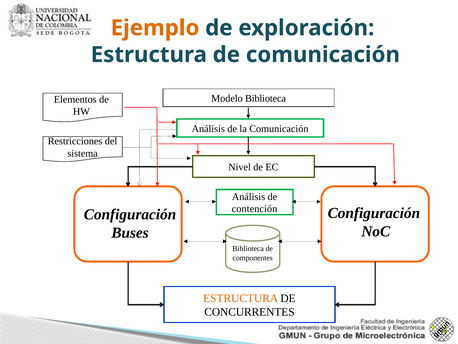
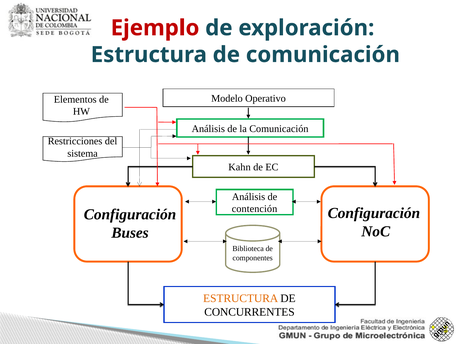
Ejemplo colour: orange -> red (155, 28)
Modelo Biblioteca: Biblioteca -> Operativo (265, 98)
Nivel: Nivel -> Kahn (240, 167)
